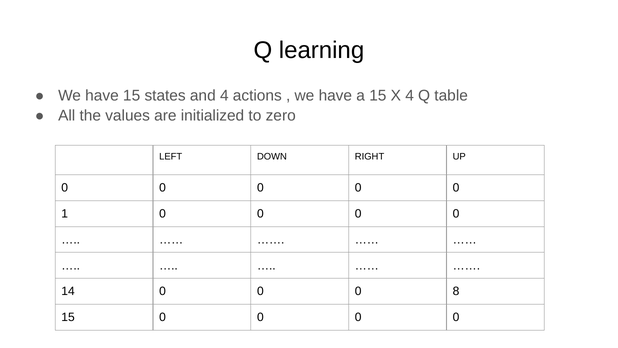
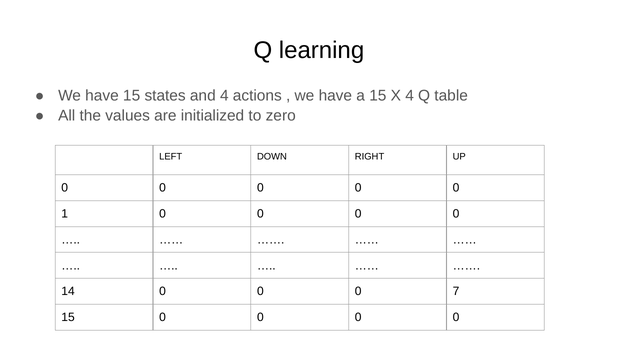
8: 8 -> 7 (456, 291)
